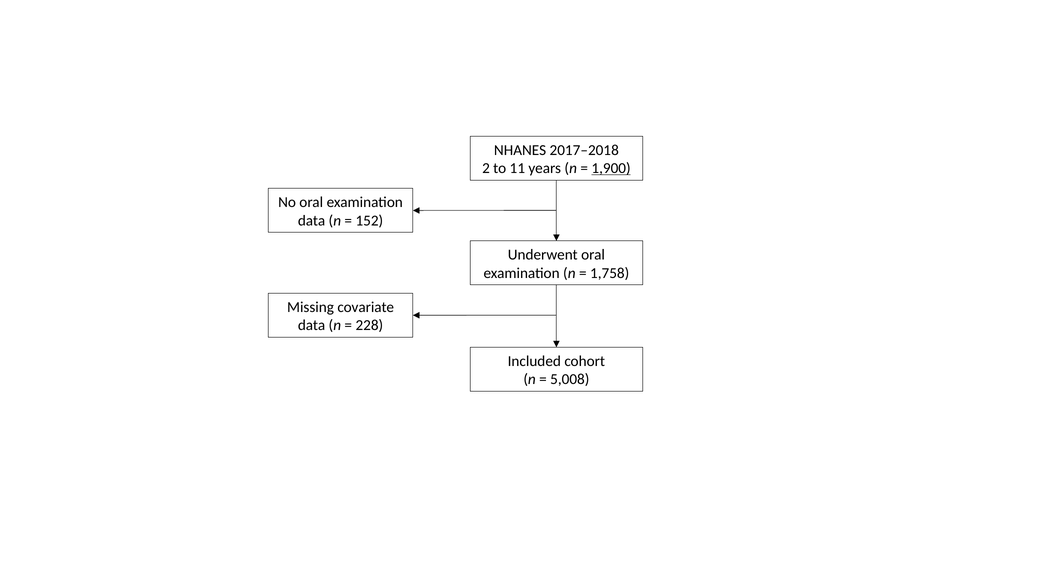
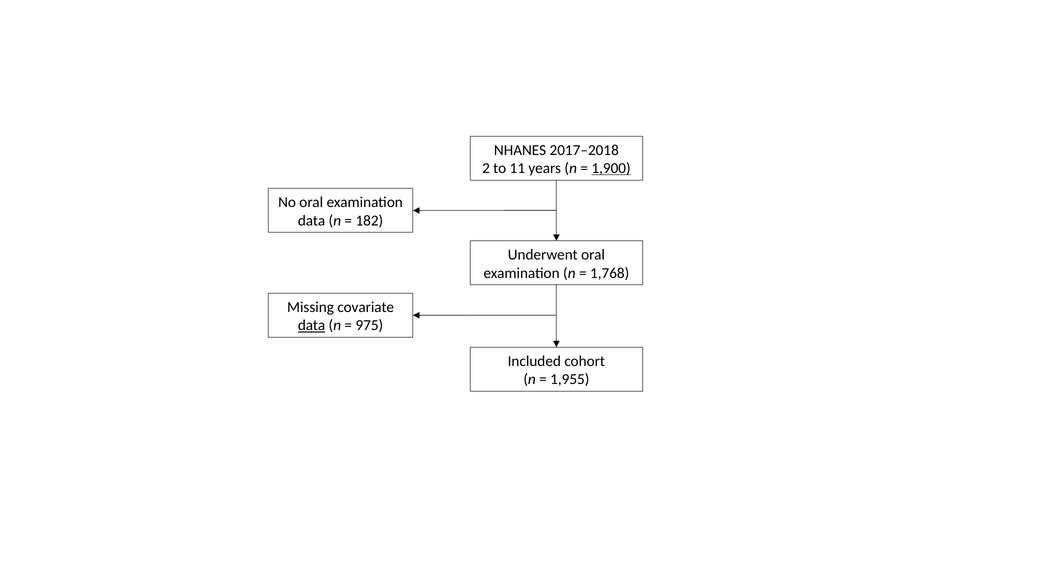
152: 152 -> 182 (369, 221)
1,758: 1,758 -> 1,768 (610, 273)
data underline: none -> present (312, 326)
228: 228 -> 975 (369, 326)
5,008: 5,008 -> 1,955 (570, 380)
